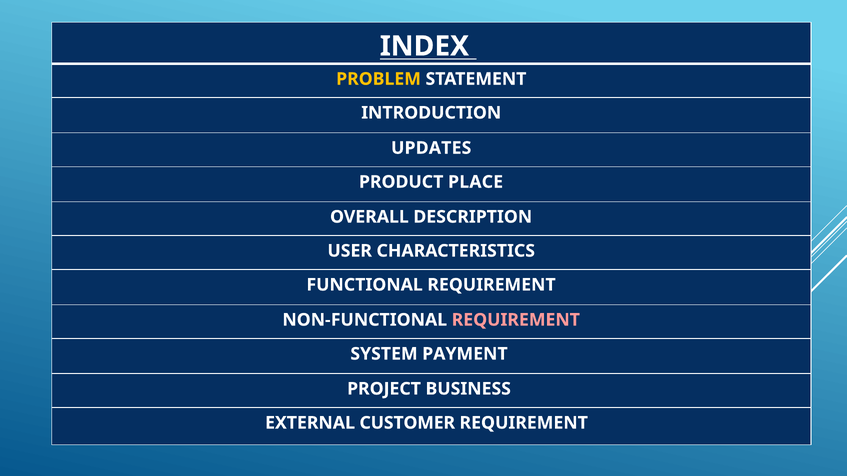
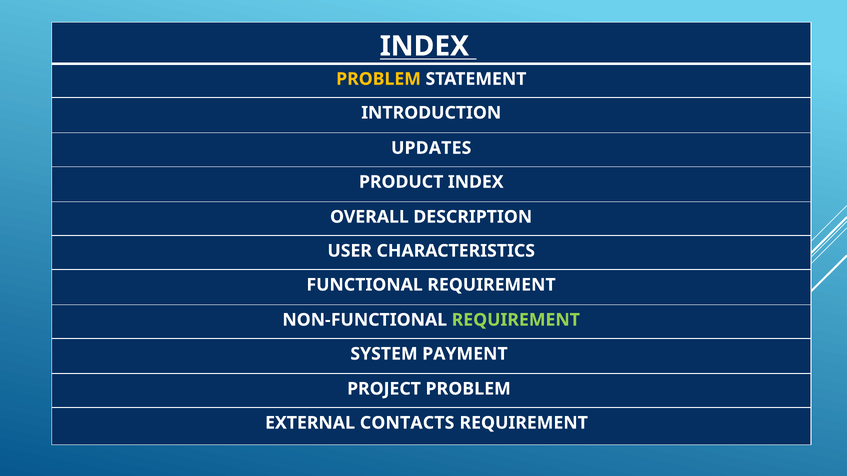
PRODUCT PLACE: PLACE -> INDEX (476, 182)
REQUIREMENT colour: pink -> light green (516, 320)
PROJECT BUSINESS: BUSINESS -> PROBLEM (468, 389)
CUSTOMER: CUSTOMER -> CONTACTS (407, 423)
